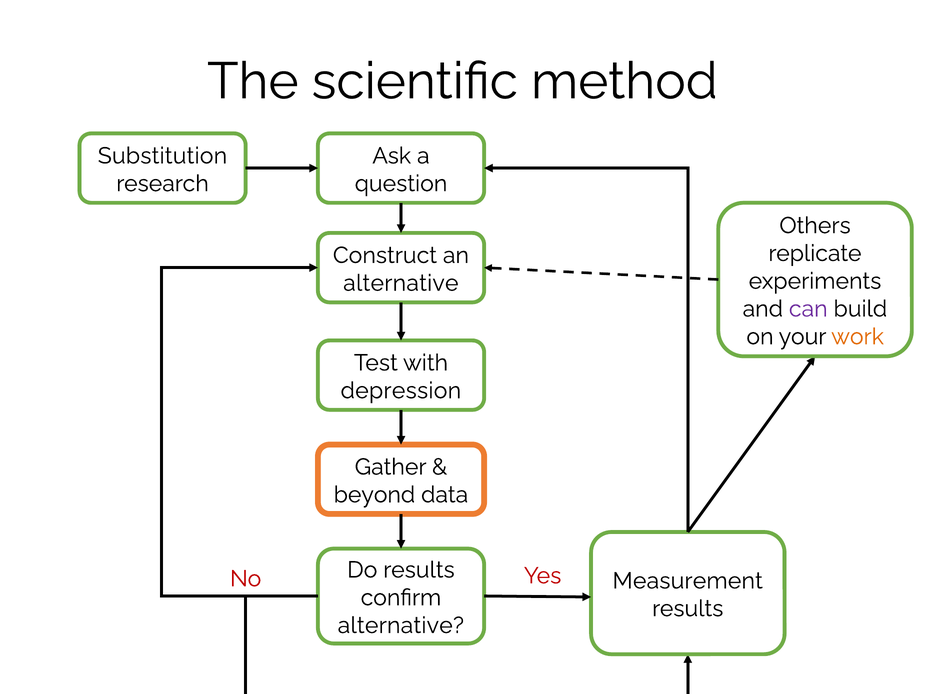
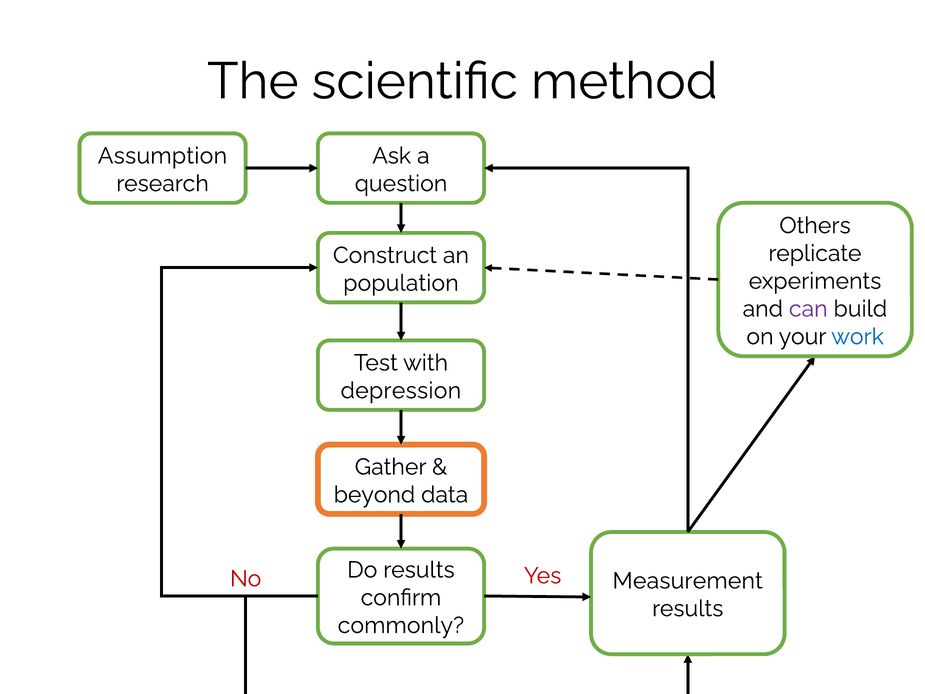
Substitution: Substitution -> Assumption (162, 156)
alternative: alternative -> population (401, 283)
work colour: orange -> blue (858, 337)
alternative: alternative -> commonly (401, 625)
